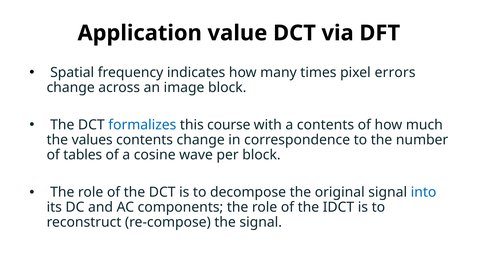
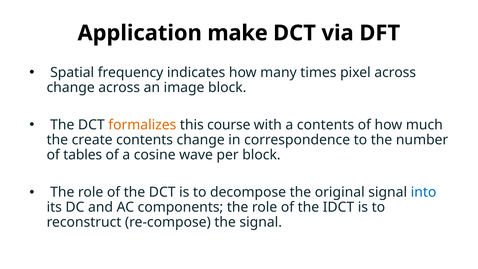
value: value -> make (238, 33)
pixel errors: errors -> across (395, 73)
formalizes colour: blue -> orange (142, 125)
values: values -> create (92, 140)
